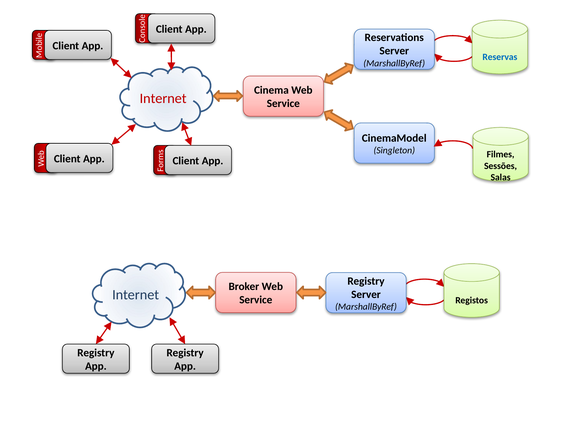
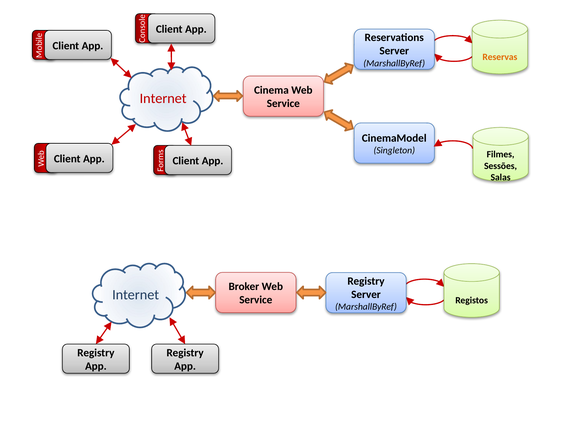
Reservas colour: blue -> orange (500, 57)
